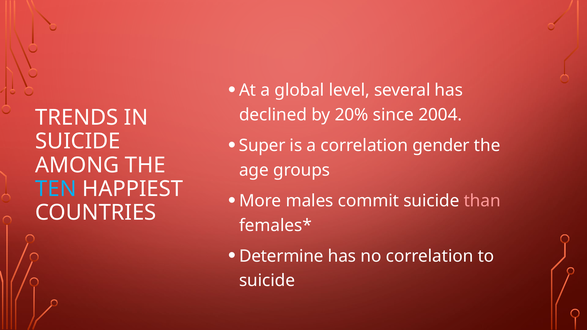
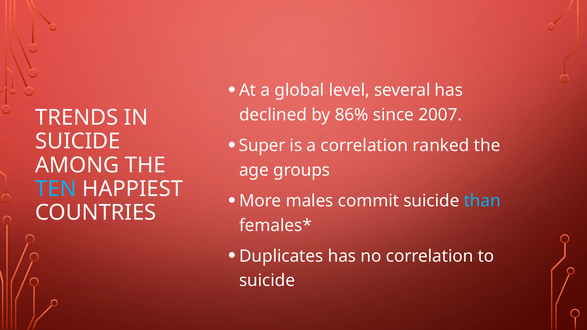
20%: 20% -> 86% (352, 115)
2004: 2004 -> 2007 (440, 115)
gender: gender -> ranked (441, 146)
than colour: pink -> light blue (482, 201)
Determine: Determine -> Duplicates (281, 256)
